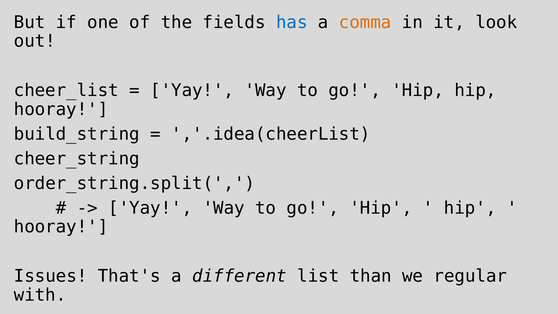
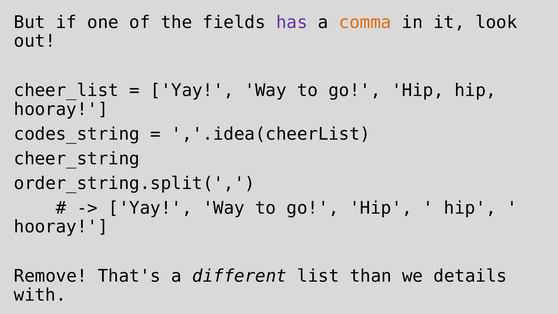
has colour: blue -> purple (292, 22)
build_string: build_string -> codes_string (77, 134)
Issues: Issues -> Remove (51, 276)
regular: regular -> details (470, 276)
